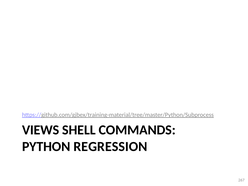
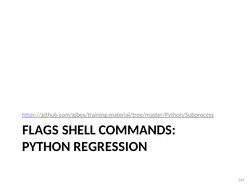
VIEWS: VIEWS -> FLAGS (40, 130)
